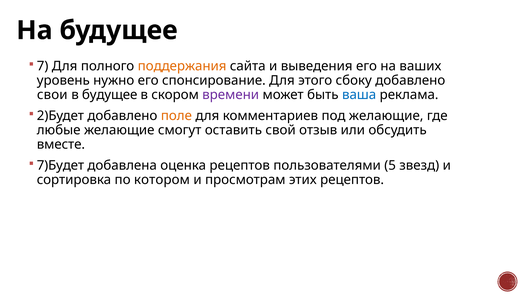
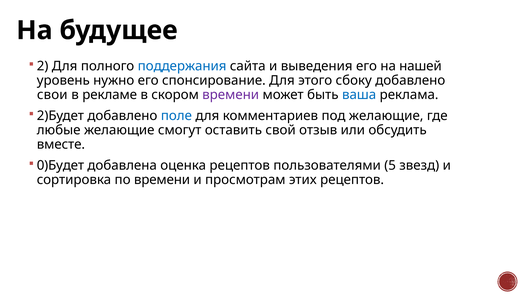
7: 7 -> 2 (43, 66)
поддержания colour: orange -> blue (182, 66)
ваших: ваших -> нашей (420, 66)
в будущее: будущее -> рекламе (110, 95)
поле colour: orange -> blue (176, 116)
7)Будет: 7)Будет -> 0)Будет (60, 166)
по котором: котором -> времени (162, 180)
